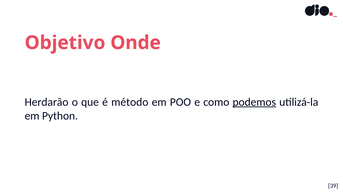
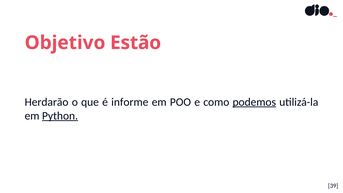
Onde: Onde -> Estão (136, 43)
método: método -> informe (130, 102)
Python underline: none -> present (60, 116)
